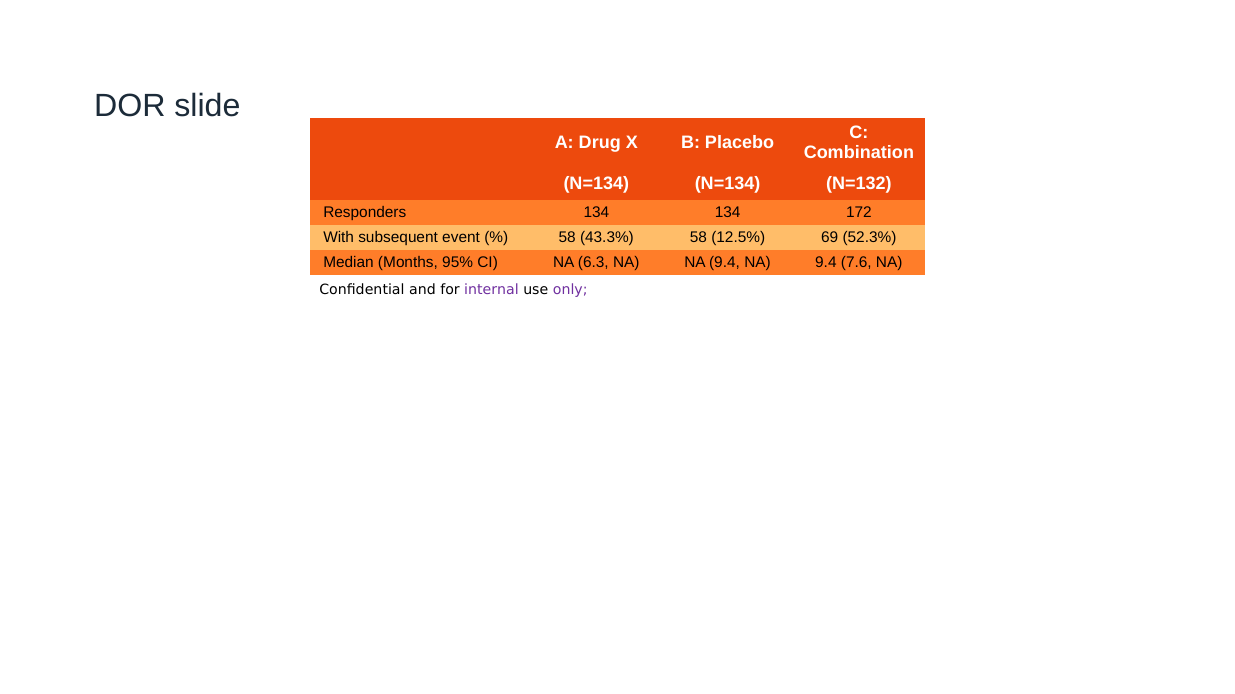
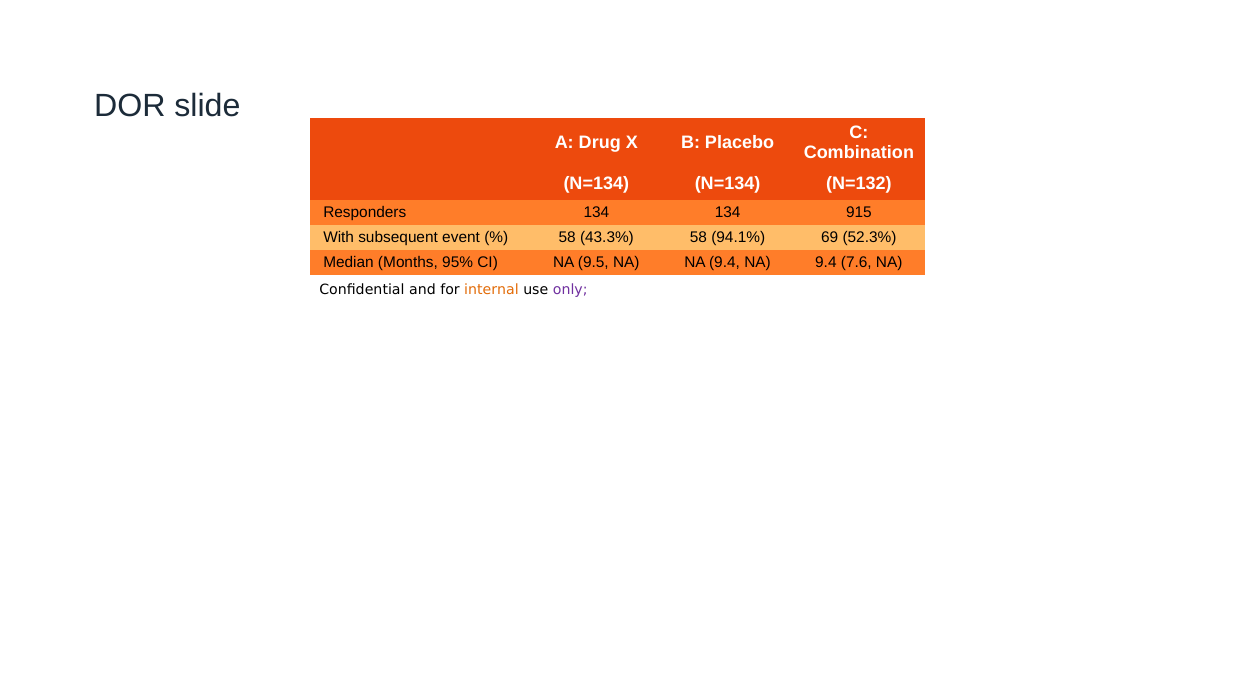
172: 172 -> 915 (859, 213)
12.5%: 12.5% -> 94.1% (738, 238)
6.3: 6.3 -> 9.5 (593, 263)
internal colour: purple -> orange (491, 290)
